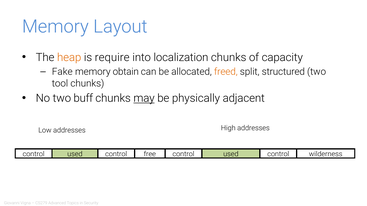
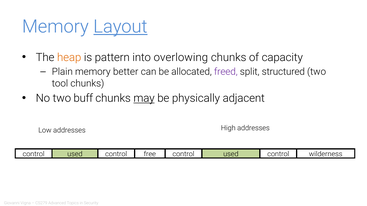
Layout underline: none -> present (121, 27)
require: require -> pattern (112, 58)
localization: localization -> overlowing (181, 58)
Fake: Fake -> Plain (62, 72)
obtain: obtain -> better (126, 72)
freed colour: orange -> purple (226, 72)
